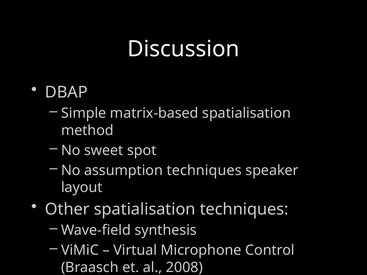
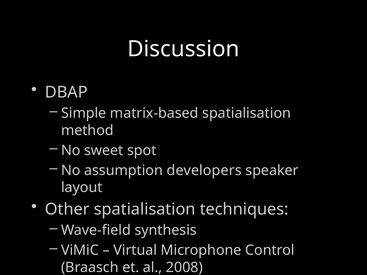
assumption techniques: techniques -> developers (204, 170)
